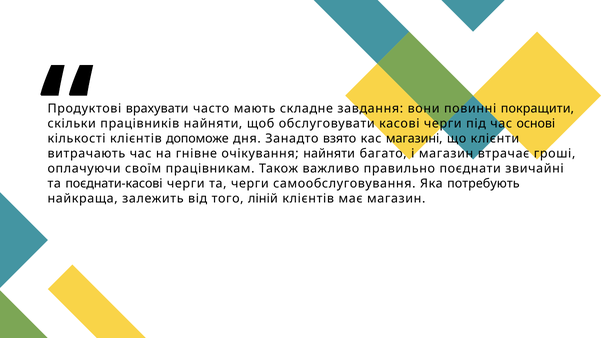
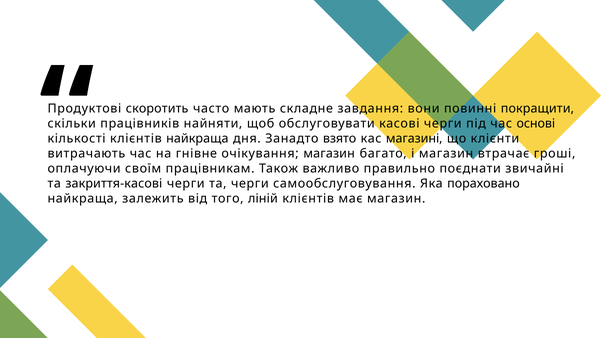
врахувати: врахувати -> скоротить (157, 109)
клієнтів допоможе: допоможе -> найкраща (197, 139)
очікування найняти: найняти -> магазин (329, 154)
поєднати-касові: поєднати-касові -> закриття-касові (114, 184)
потребують: потребують -> пораховано (483, 184)
